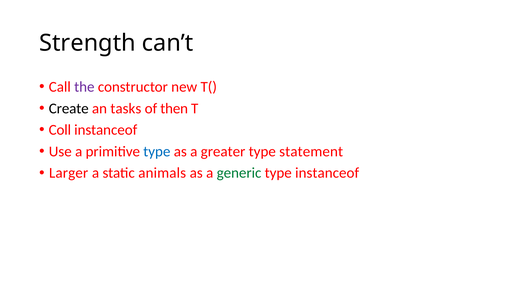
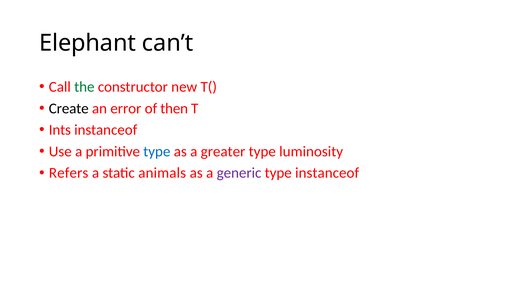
Strength: Strength -> Elephant (88, 43)
the colour: purple -> green (84, 87)
tasks: tasks -> error (126, 108)
Coll: Coll -> Ints (60, 130)
statement: statement -> luminosity (311, 152)
Larger: Larger -> Refers (69, 173)
generic colour: green -> purple (239, 173)
